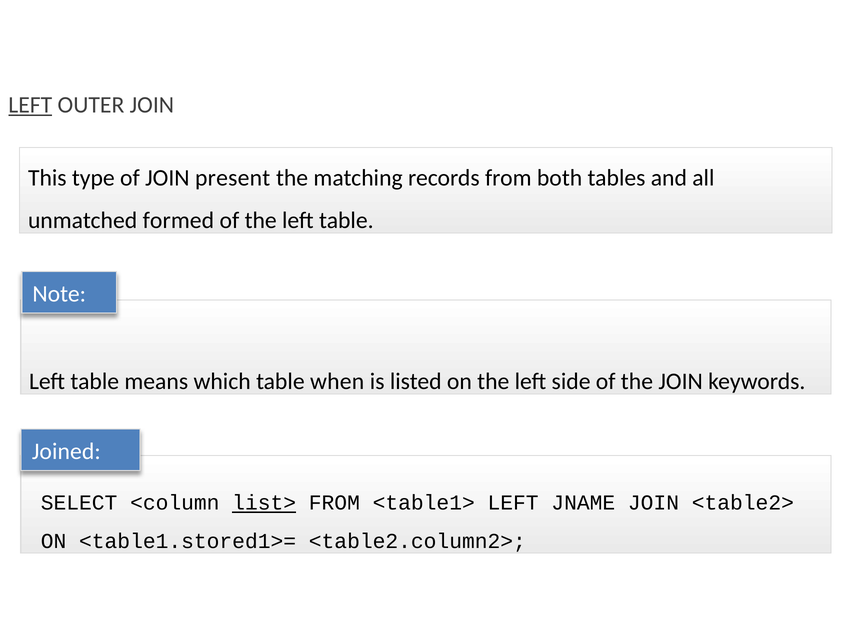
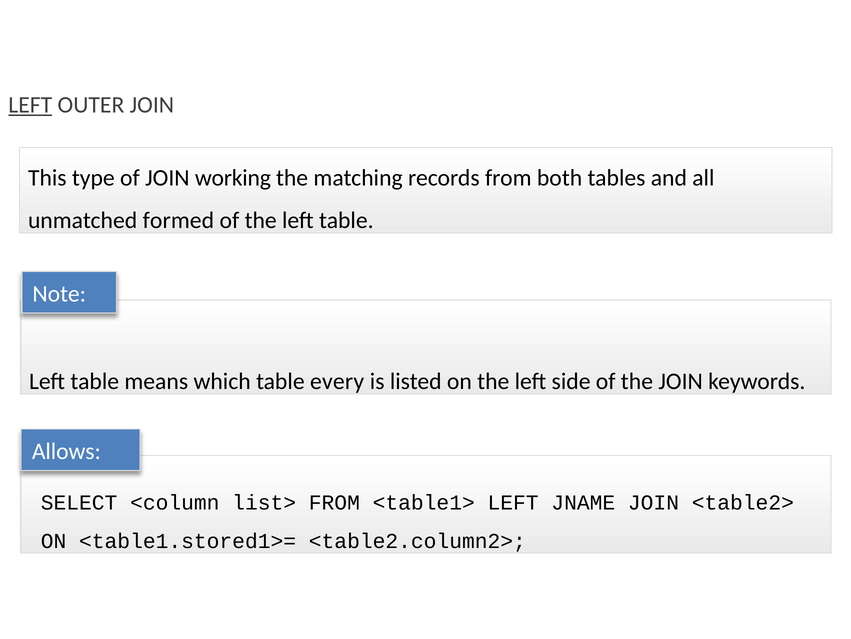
present: present -> working (233, 178)
when: when -> every (337, 381)
Joined: Joined -> Allows (66, 451)
list> underline: present -> none (264, 502)
